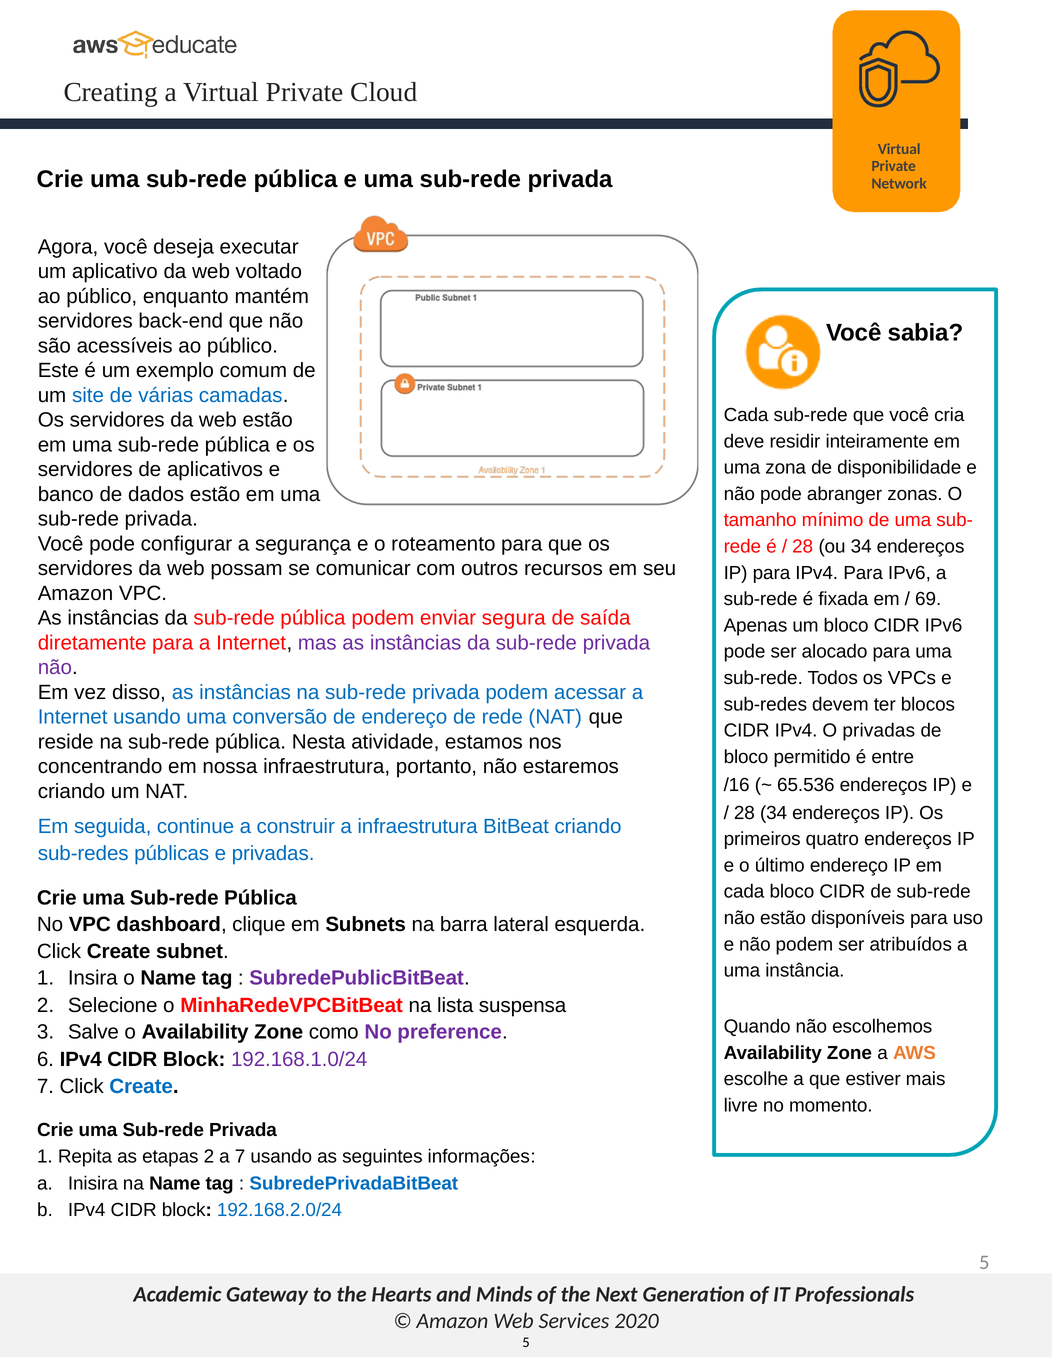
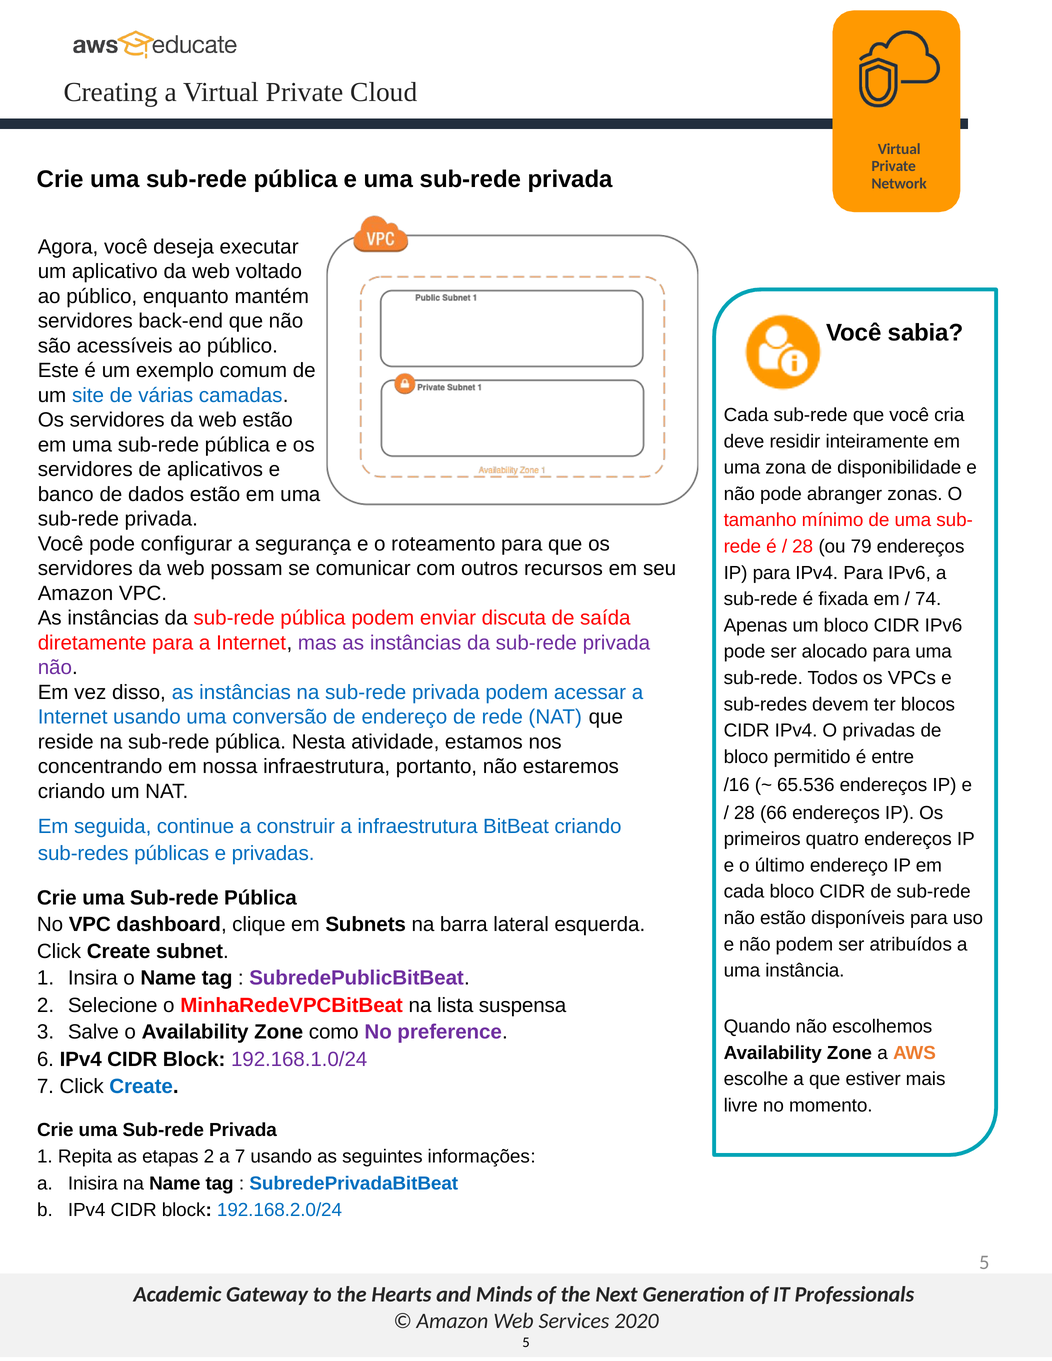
ou 34: 34 -> 79 (861, 547)
69: 69 -> 74 (928, 599)
segura: segura -> discuta (514, 618)
28 34: 34 -> 66 (774, 813)
